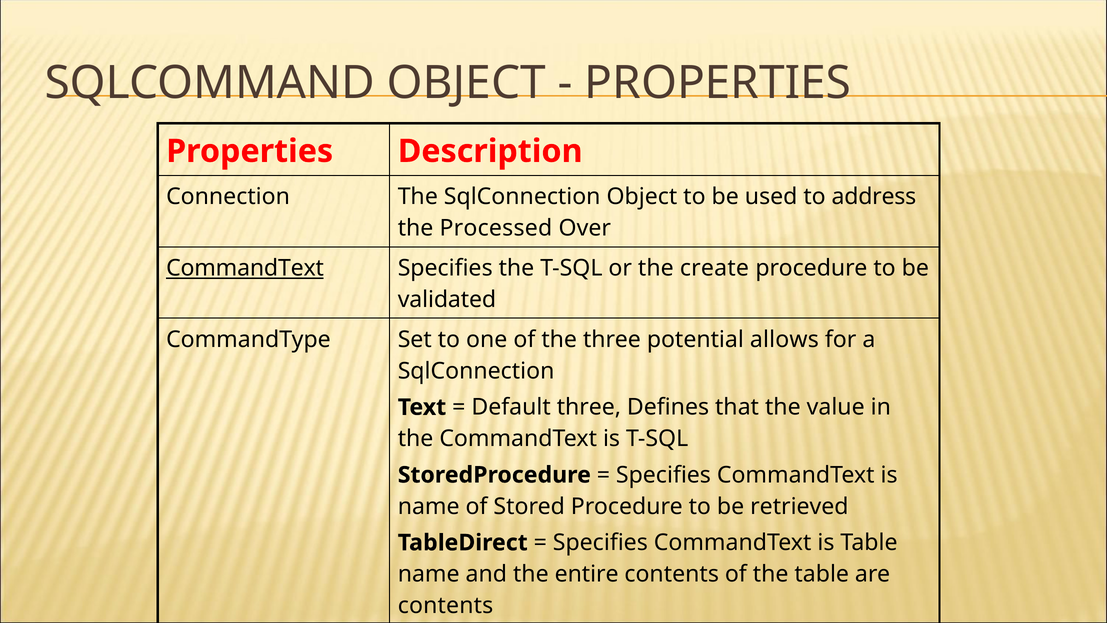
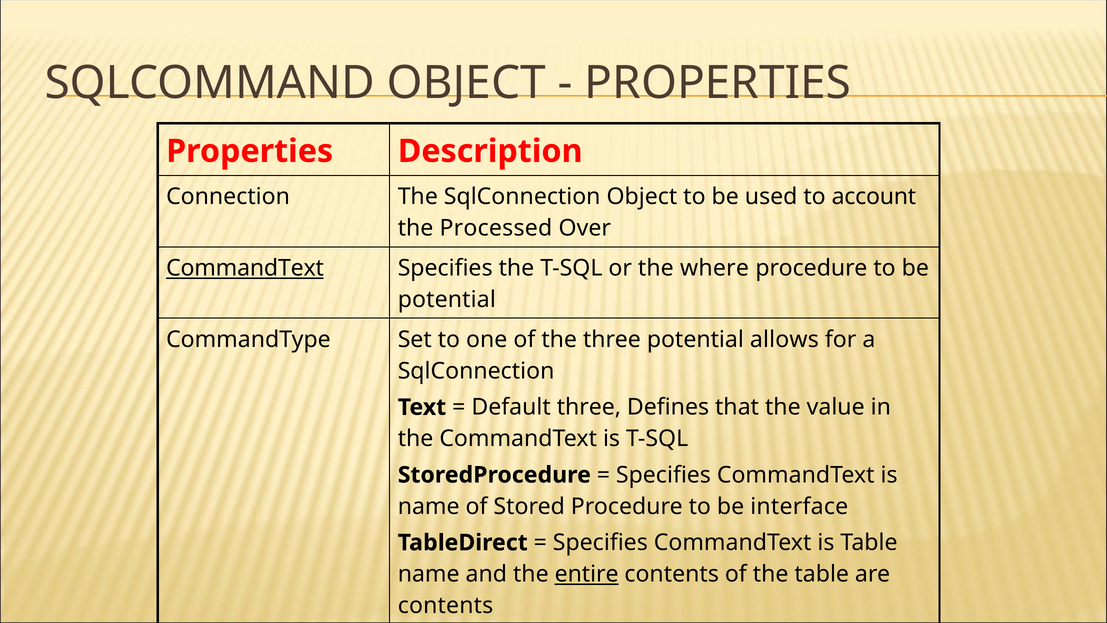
address: address -> account (874, 197)
create: create -> where (714, 268)
validated: validated -> potential (447, 300)
retrieved: retrieved -> interface (799, 506)
entire underline: none -> present (587, 574)
